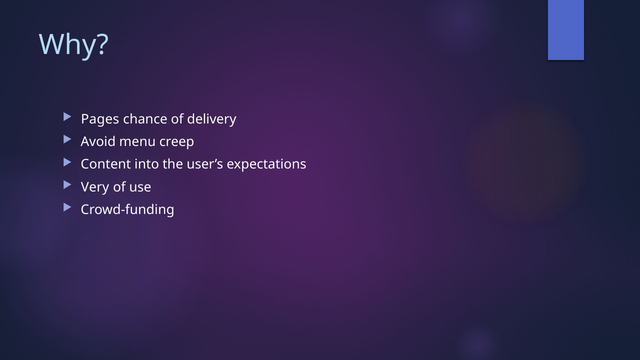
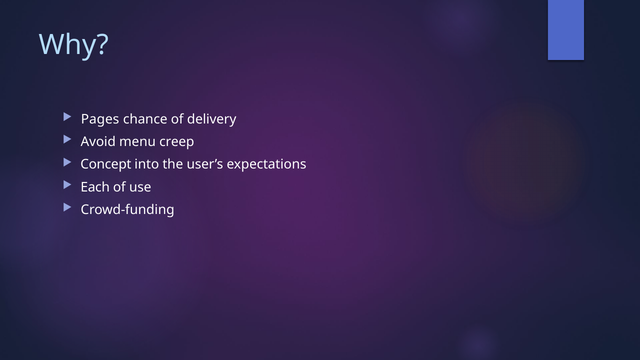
Content: Content -> Concept (106, 164)
Very: Very -> Each (95, 187)
